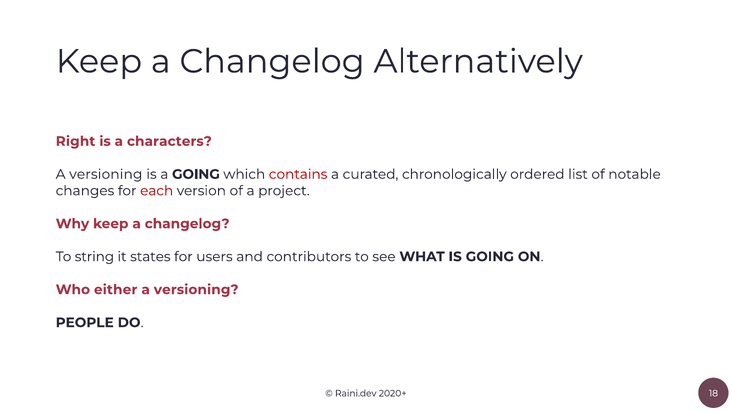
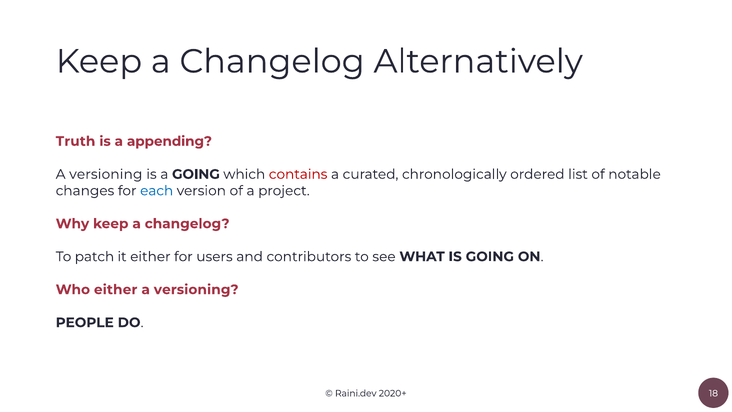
Right: Right -> Truth (76, 141)
characters: characters -> appending (169, 141)
each colour: red -> blue (157, 191)
string: string -> patch (94, 257)
it states: states -> either (150, 257)
